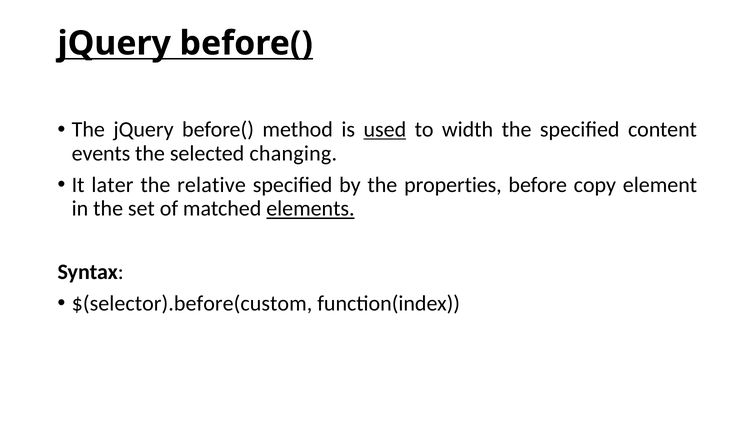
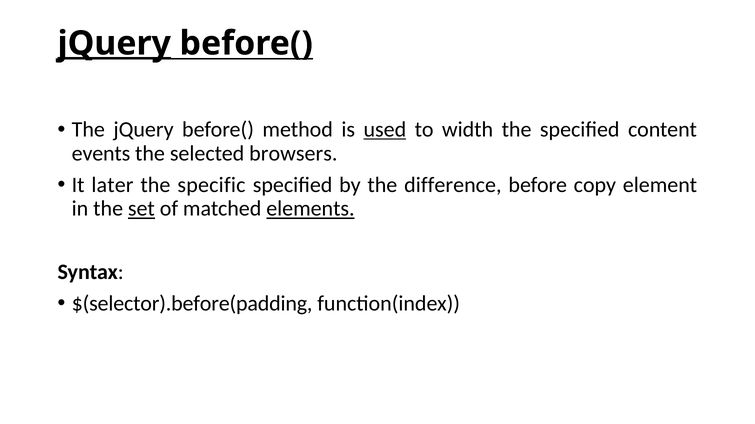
jQuery underline: none -> present (114, 43)
changing: changing -> browsers (293, 154)
relative: relative -> specific (211, 185)
properties: properties -> difference (453, 185)
set underline: none -> present (141, 209)
$(selector).before(custom: $(selector).before(custom -> $(selector).before(padding (192, 304)
